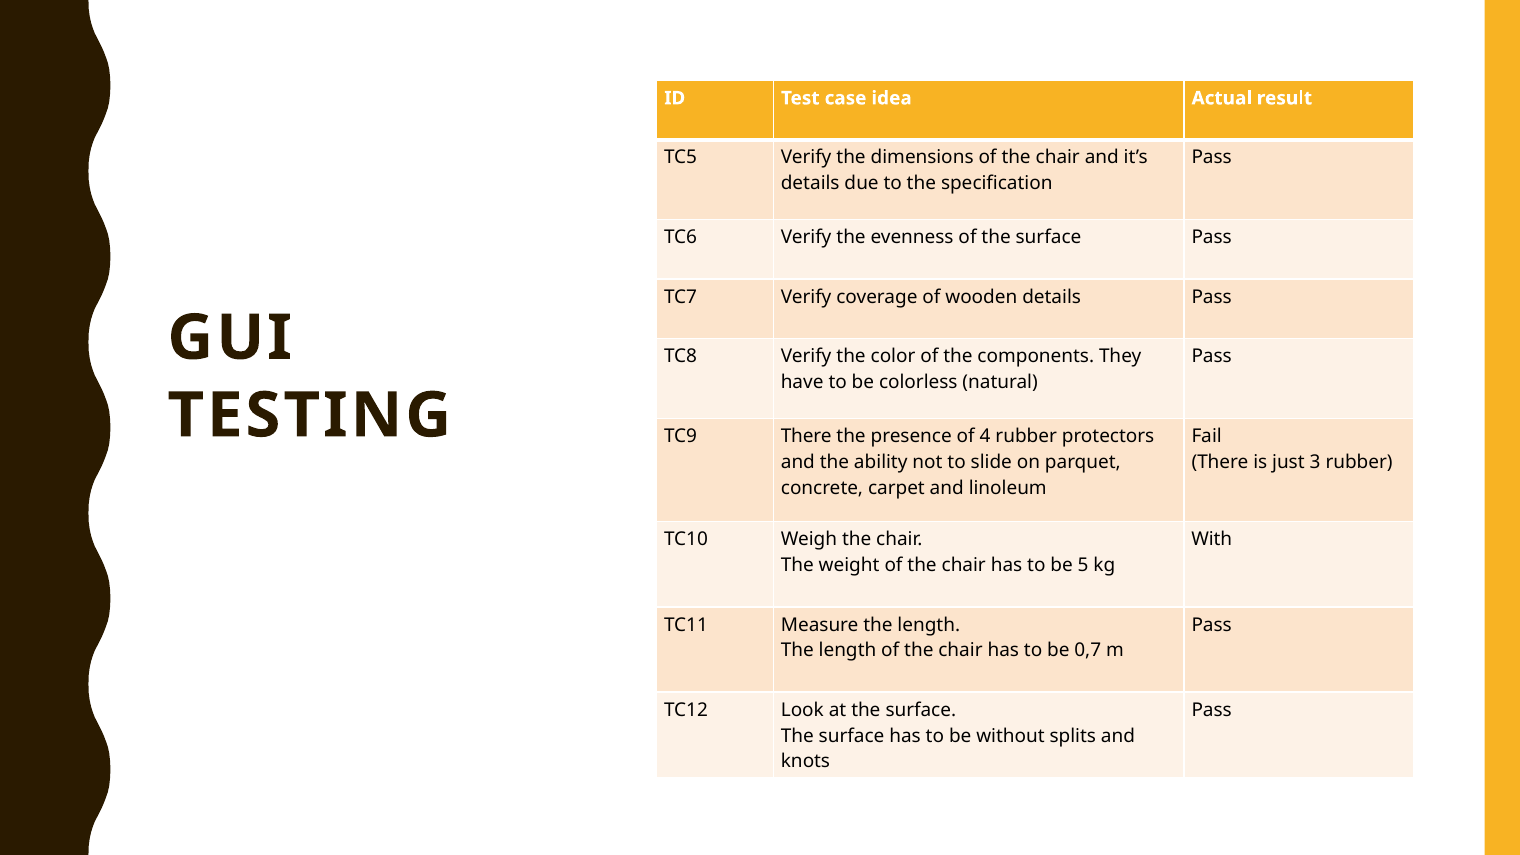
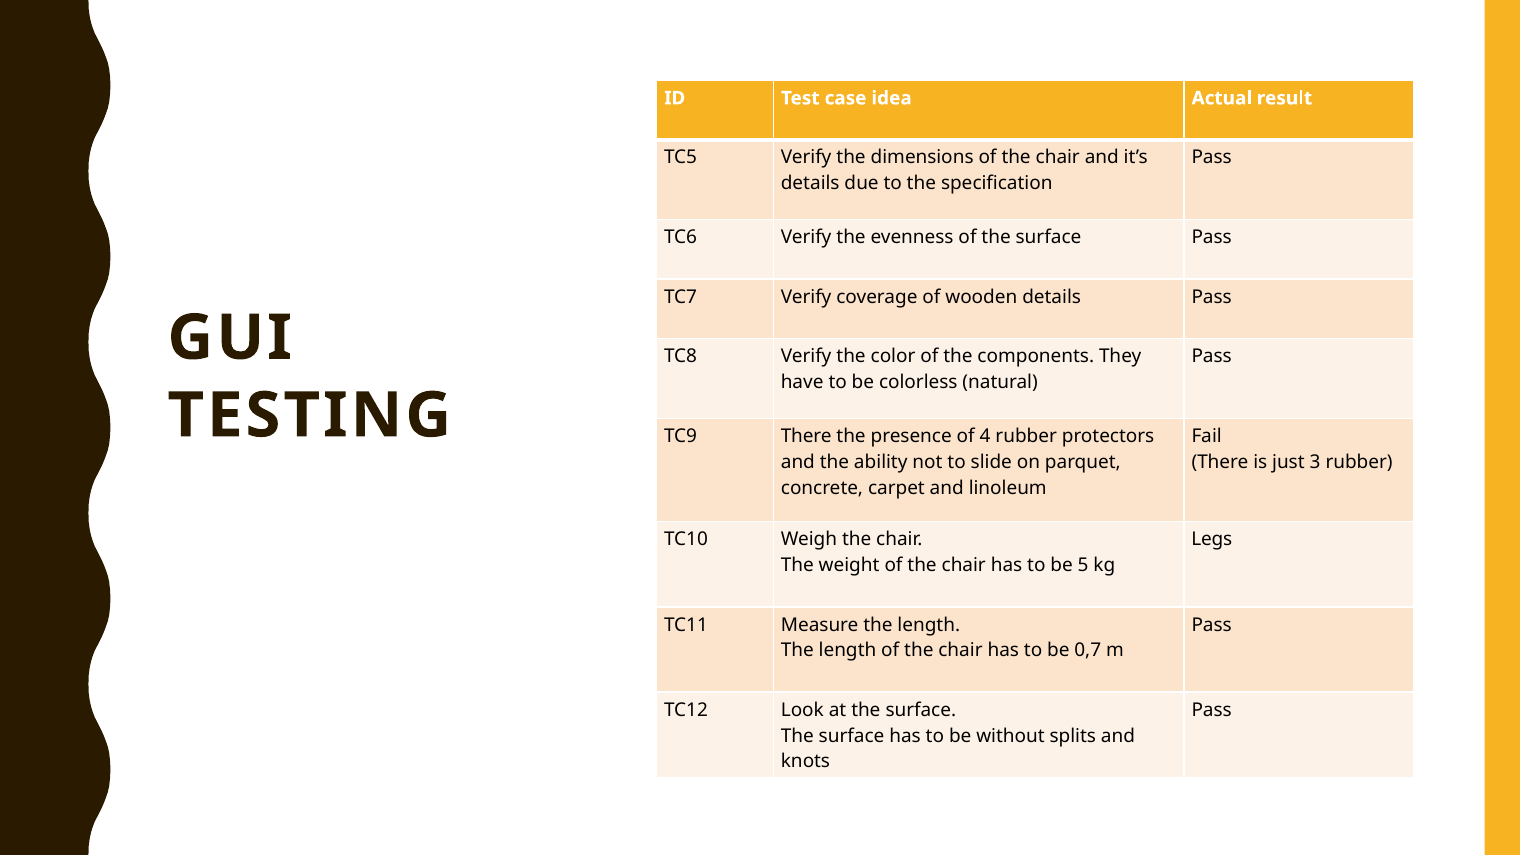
With: With -> Legs (1212, 540)
